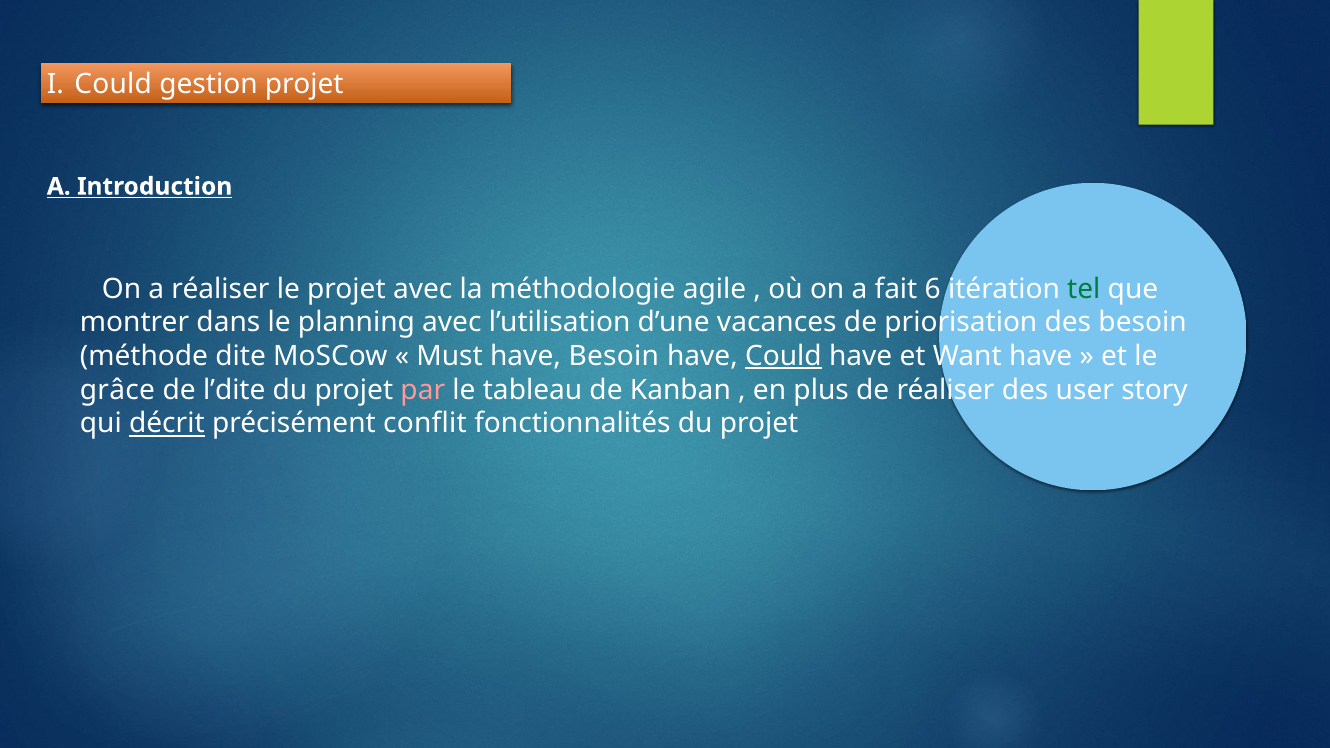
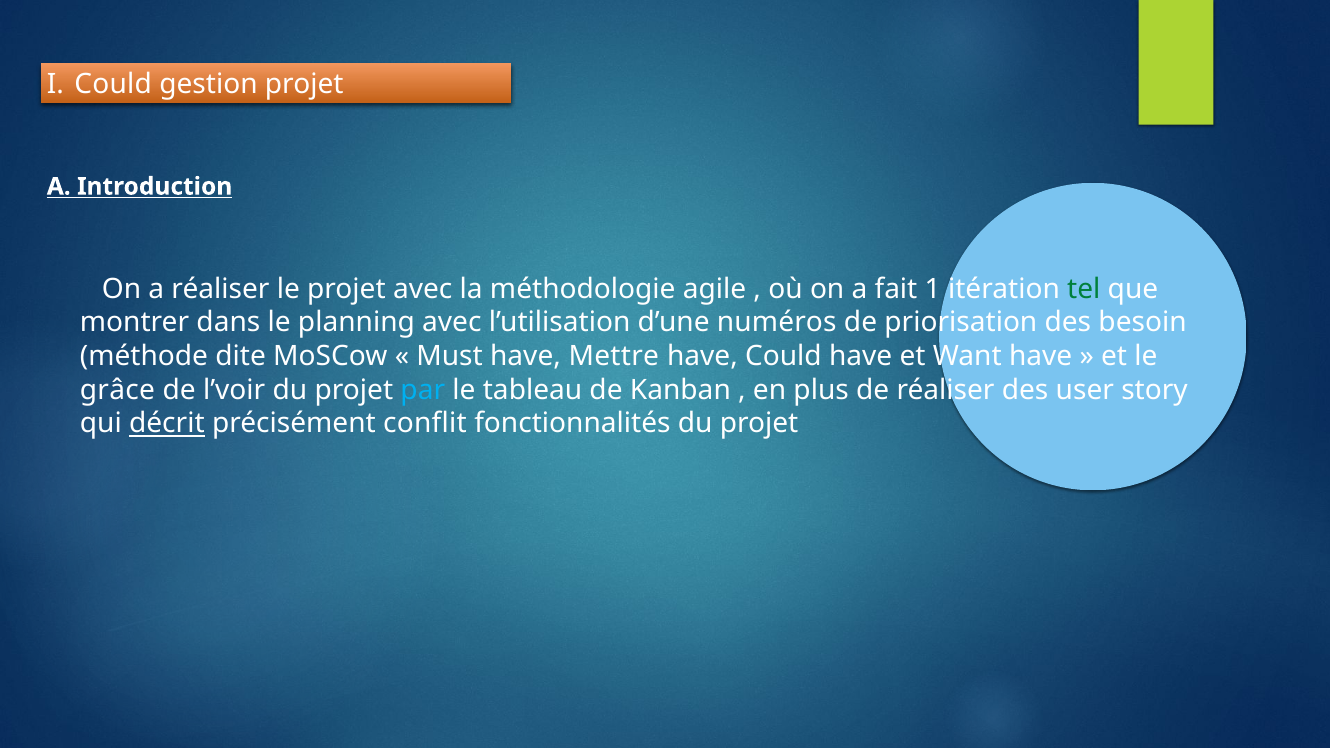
6: 6 -> 1 (933, 289)
vacances: vacances -> numéros (777, 323)
have Besoin: Besoin -> Mettre (614, 356)
Could underline: present -> none (783, 356)
l’dite: l’dite -> l’voir (234, 390)
par colour: pink -> light blue (423, 390)
